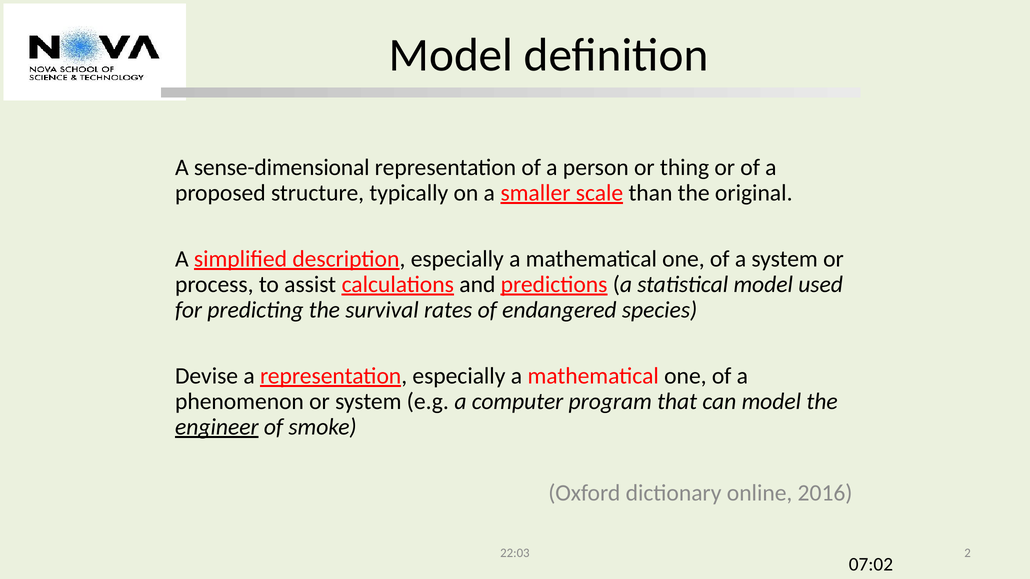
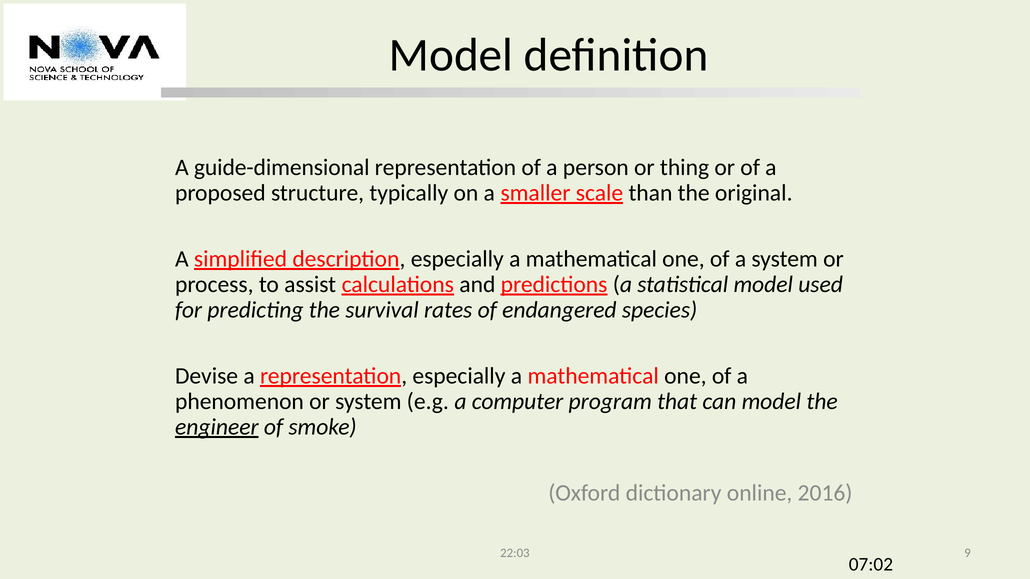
sense-dimensional: sense-dimensional -> guide-dimensional (282, 167)
2: 2 -> 9 (968, 553)
